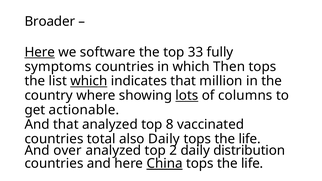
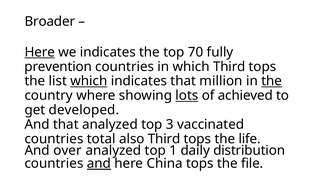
we software: software -> indicates (108, 52)
33: 33 -> 70 (196, 52)
symptoms: symptoms -> prevention (58, 67)
which Then: Then -> Third (229, 67)
the underline: none -> present (272, 81)
columns: columns -> achieved (245, 96)
actionable: actionable -> developed (84, 110)
8: 8 -> 3 (170, 125)
also Daily: Daily -> Third (164, 139)
2: 2 -> 1 (173, 151)
and underline: none -> present (99, 164)
China underline: present -> none (165, 164)
life: life -> file (252, 164)
